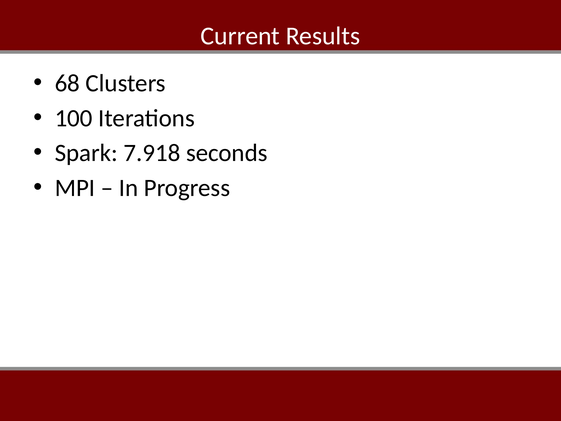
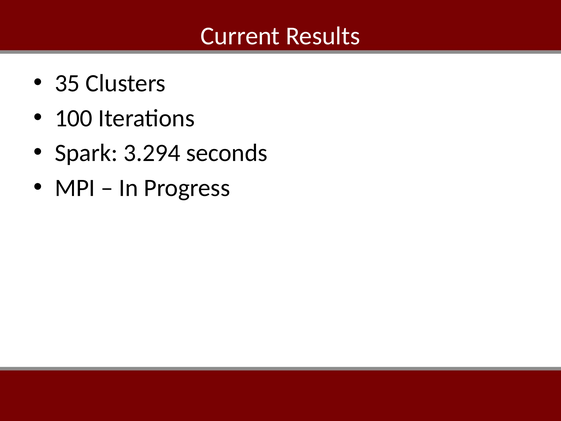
68: 68 -> 35 (67, 83)
7.918: 7.918 -> 3.294 (152, 153)
